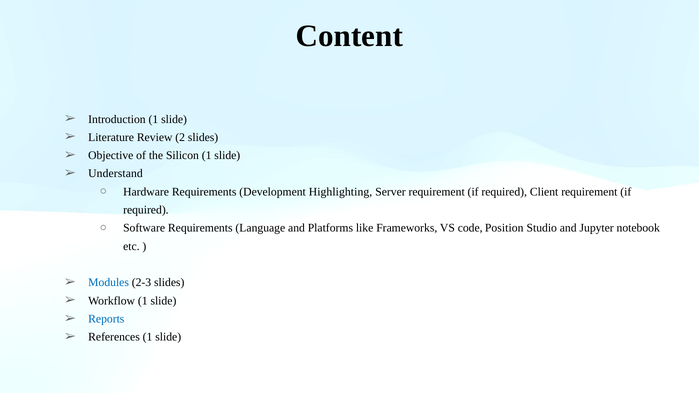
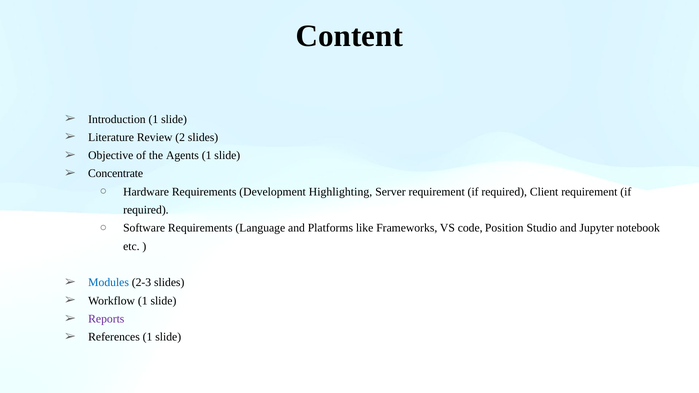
Silicon: Silicon -> Agents (182, 156)
Understand: Understand -> Concentrate (116, 174)
Reports colour: blue -> purple (106, 319)
